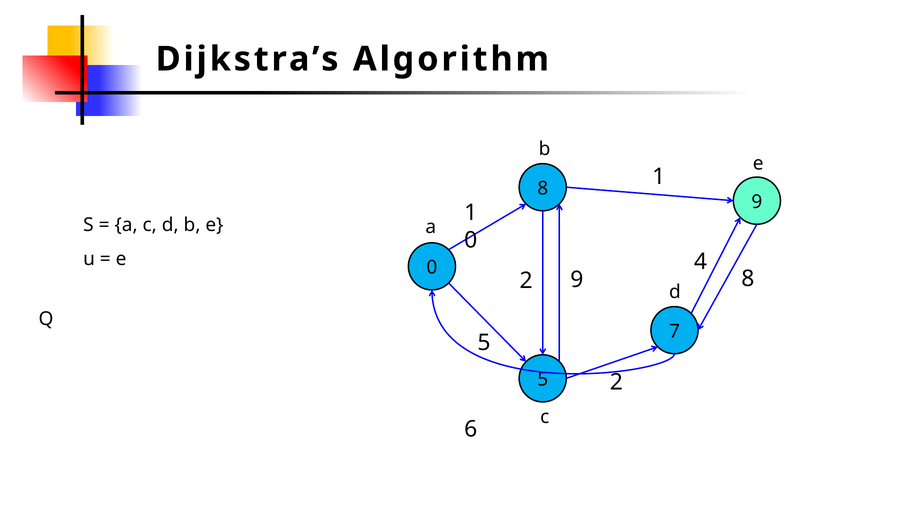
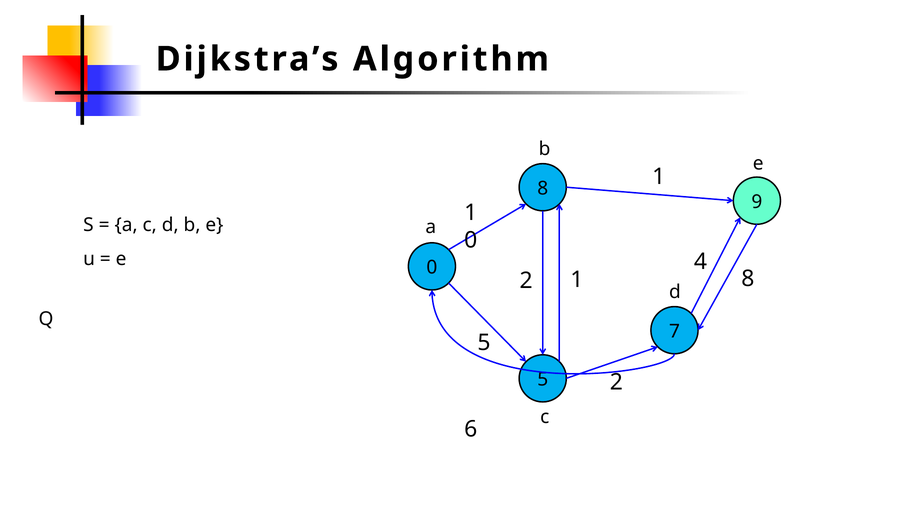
2 9: 9 -> 1 (577, 280)
